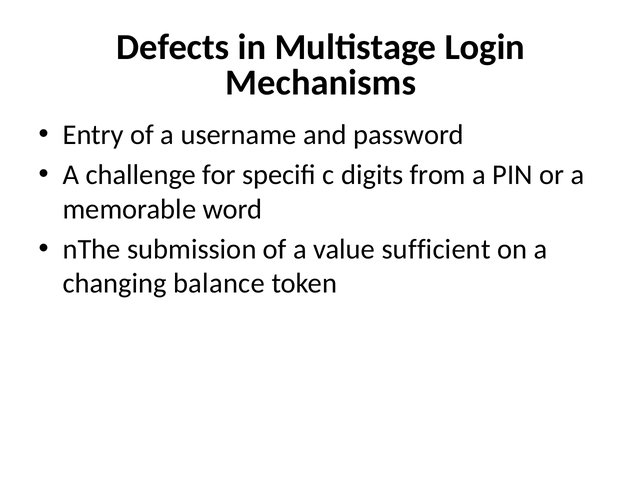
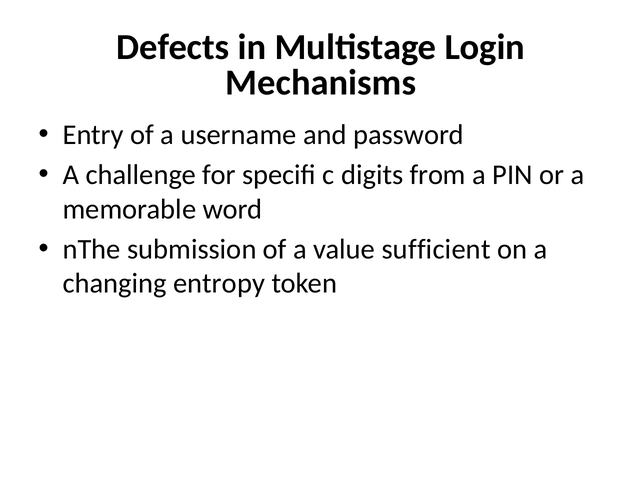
balance: balance -> entropy (219, 283)
